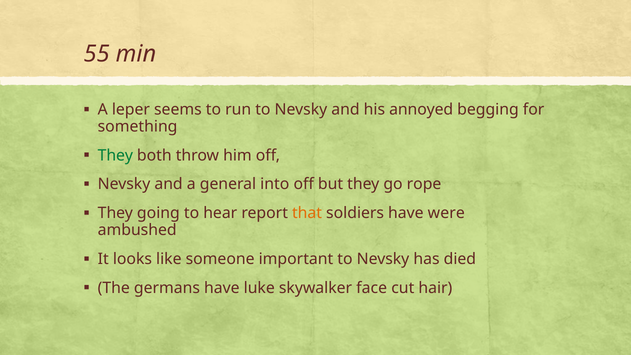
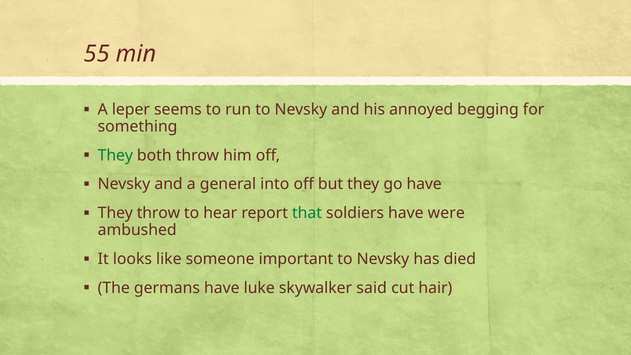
go rope: rope -> have (424, 184)
They going: going -> throw (158, 213)
that colour: orange -> green (307, 213)
face: face -> said (372, 288)
